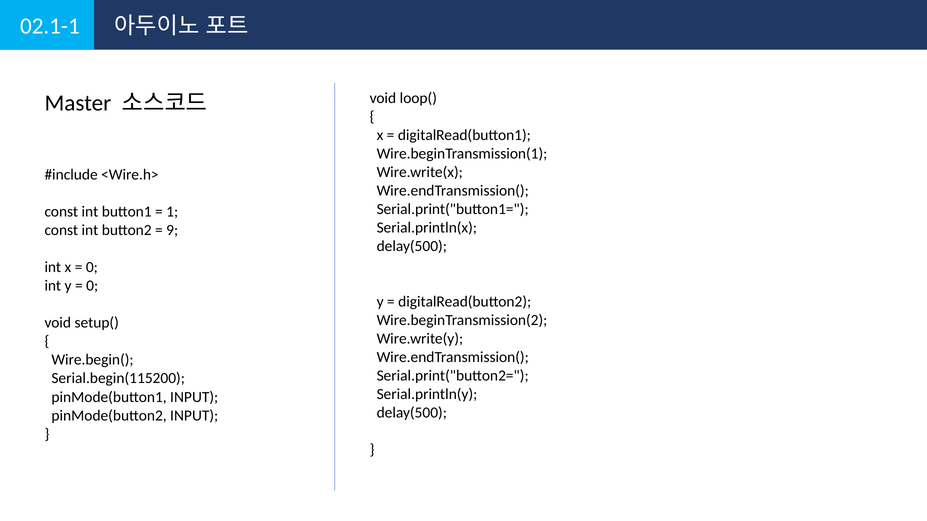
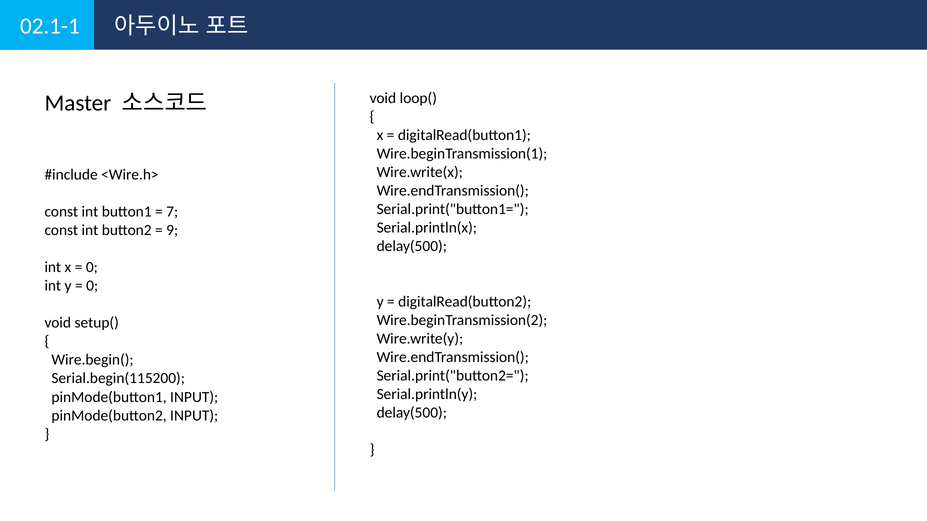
1: 1 -> 7 (172, 212)
